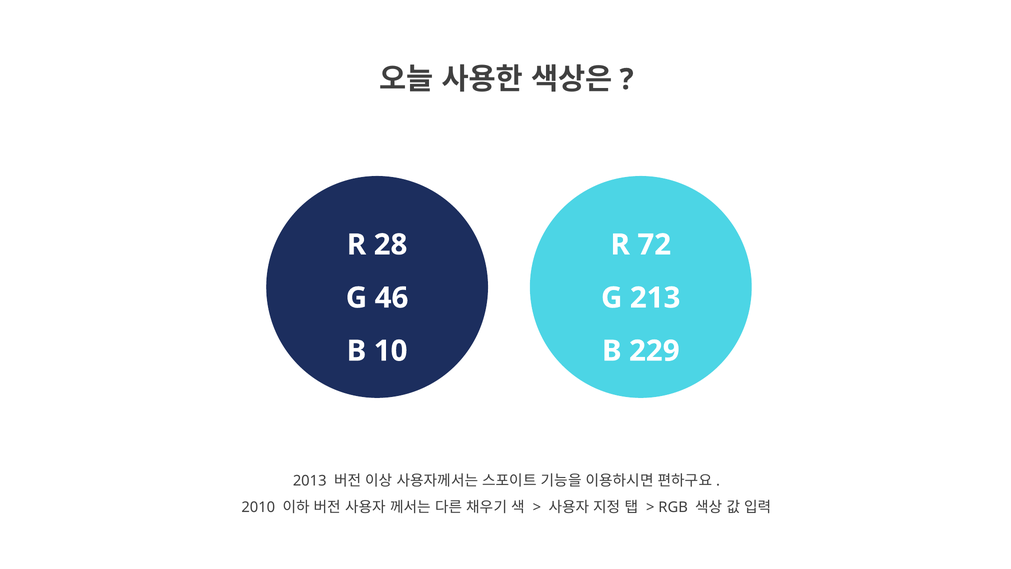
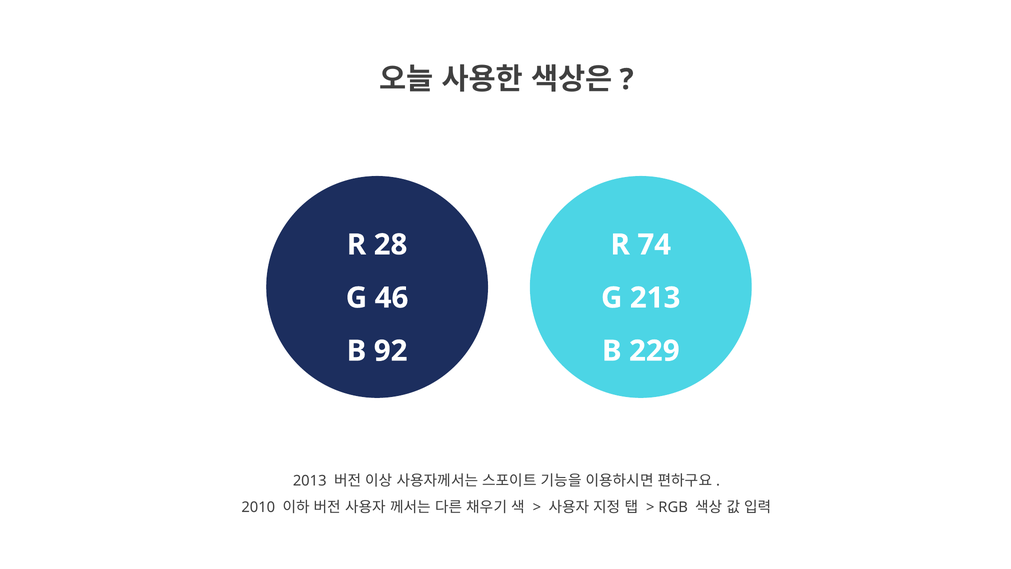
72: 72 -> 74 (654, 245)
10: 10 -> 92 (391, 351)
